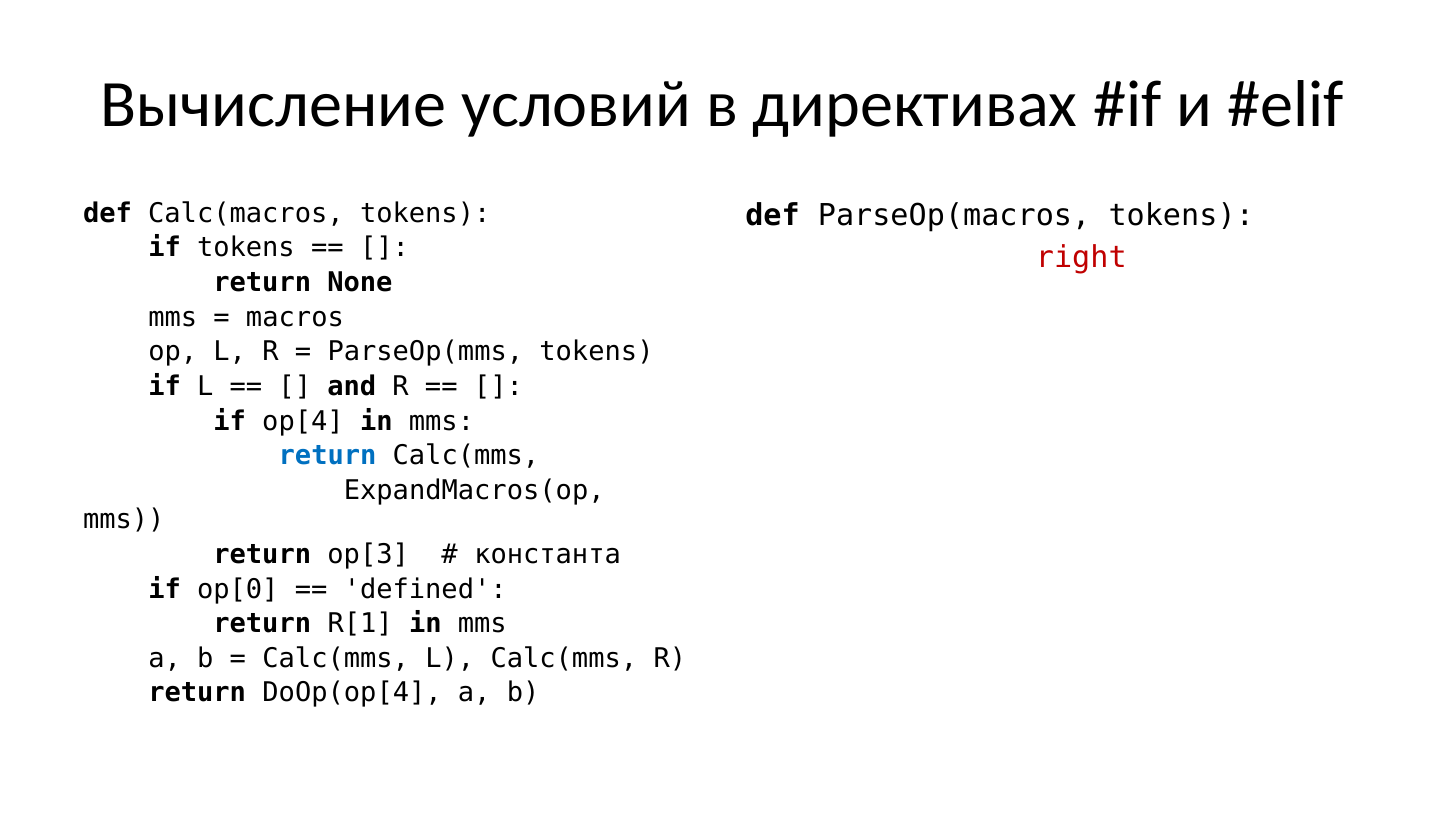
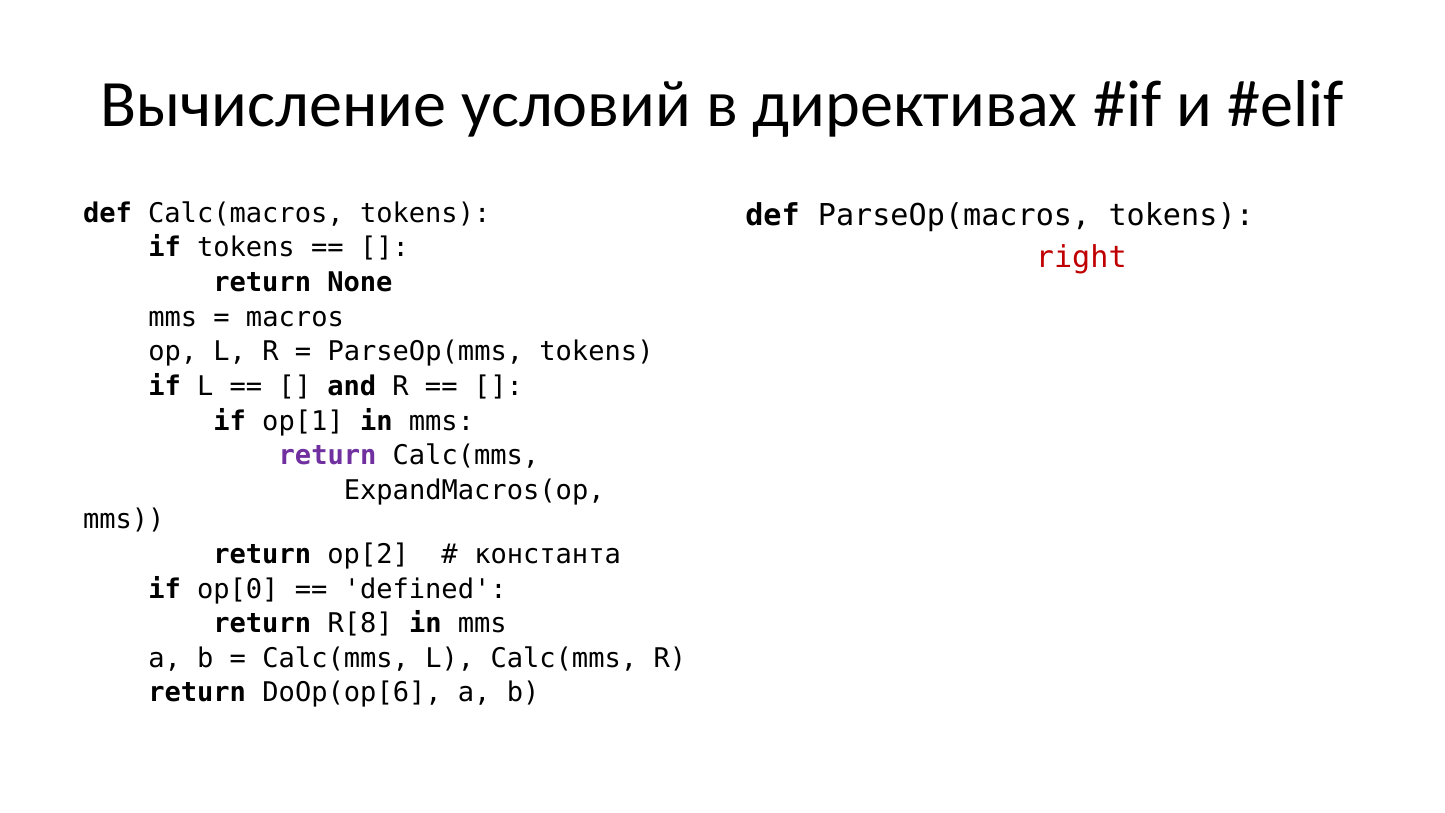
op[4: op[4 -> op[1 (303, 421)
return colour: blue -> purple (328, 456)
op[3: op[3 -> op[2 (368, 554)
R[1: R[1 -> R[8 (360, 624)
DoOp(op[4: DoOp(op[4 -> DoOp(op[6 (352, 693)
